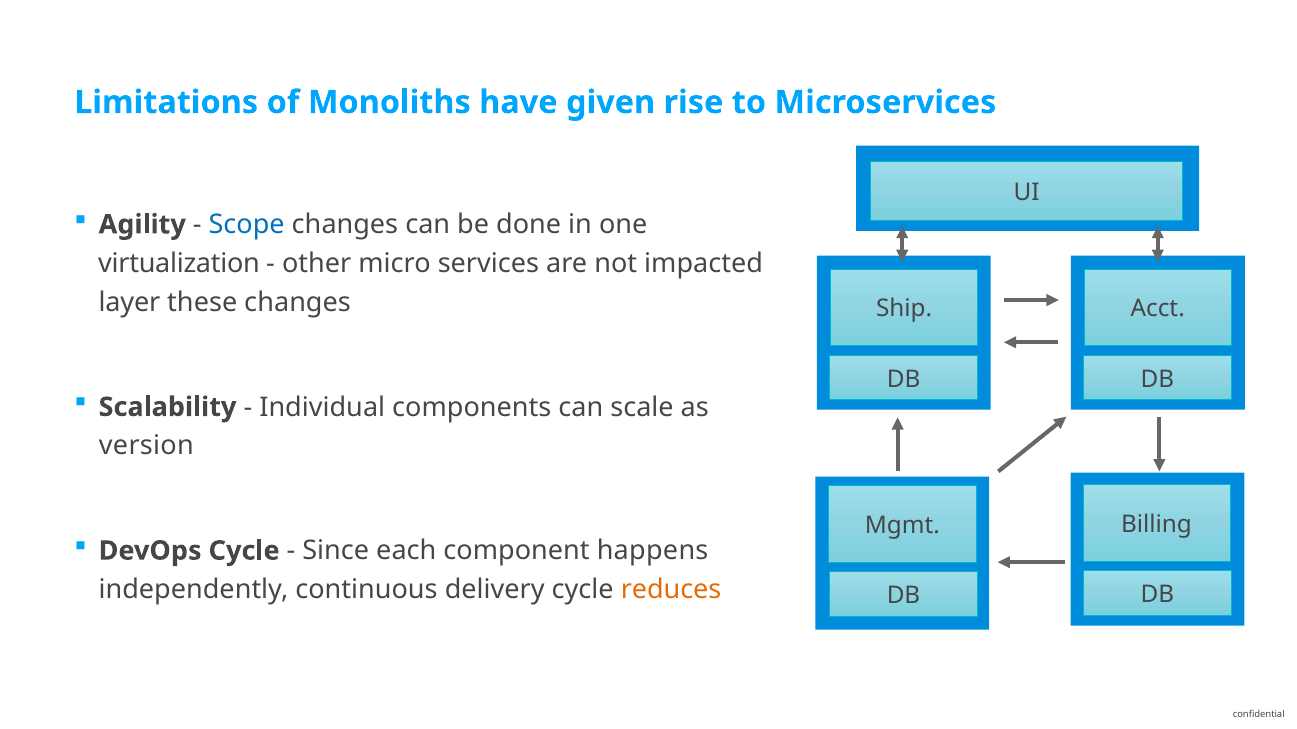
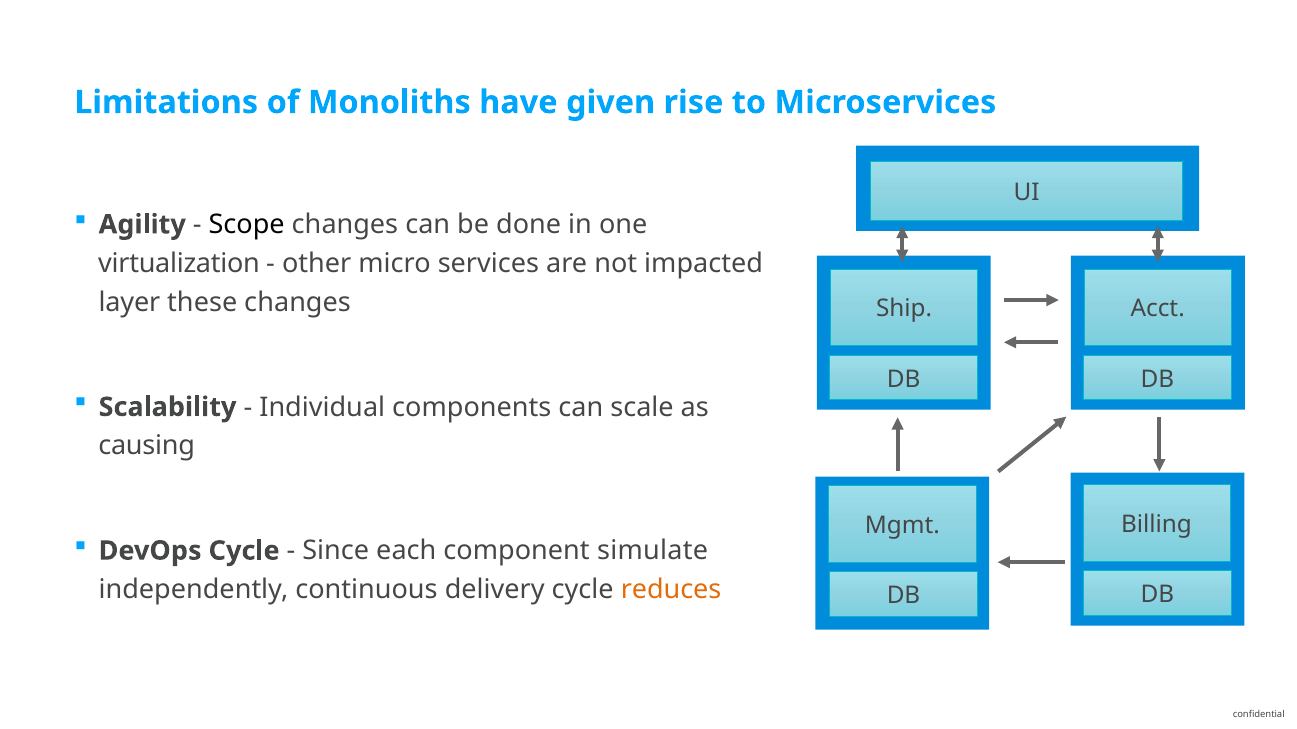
Scope colour: blue -> black (247, 225)
version: version -> causing (147, 446)
happens: happens -> simulate (653, 551)
